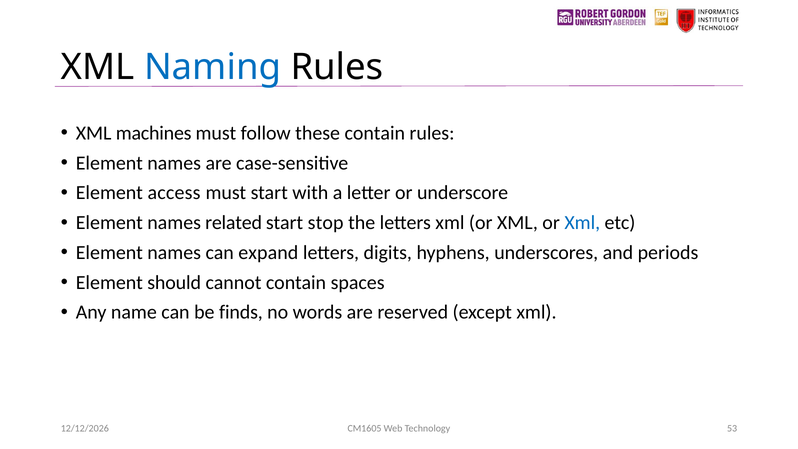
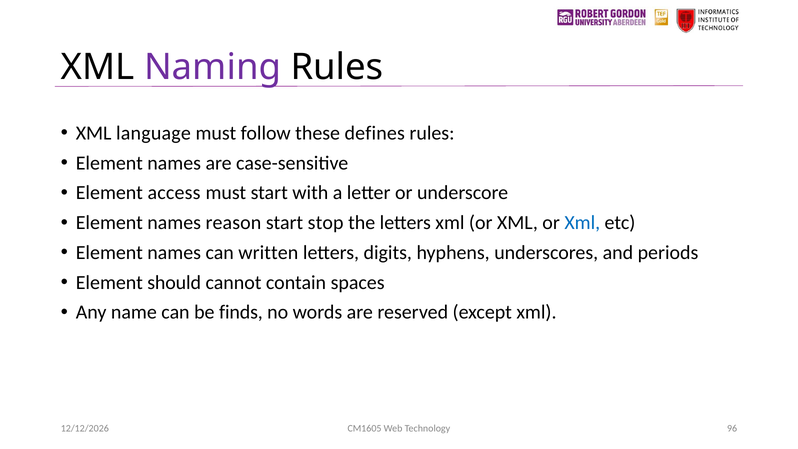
Naming colour: blue -> purple (213, 67)
machines: machines -> language (153, 133)
these contain: contain -> defines (375, 133)
related: related -> reason (233, 223)
expand: expand -> written (268, 253)
53: 53 -> 96 (732, 429)
